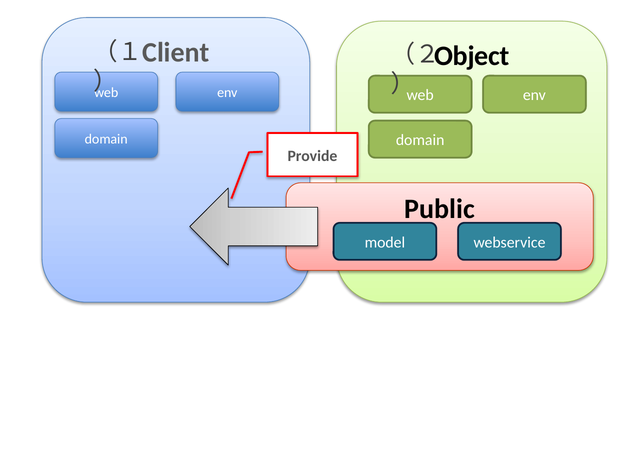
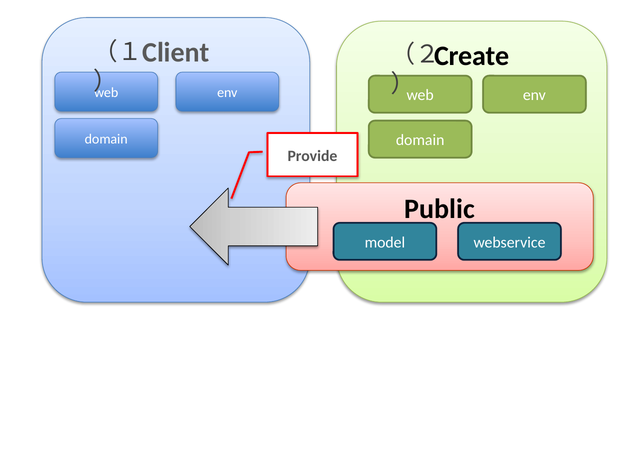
Object: Object -> Create (472, 56)
